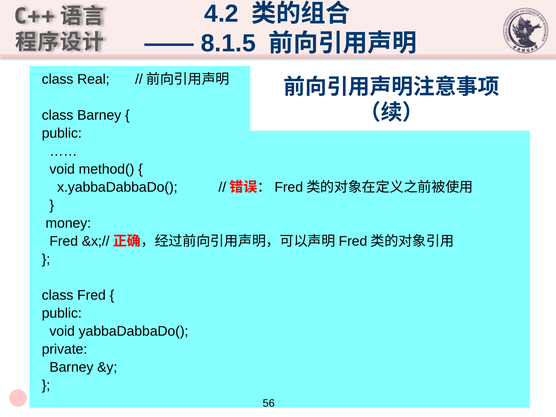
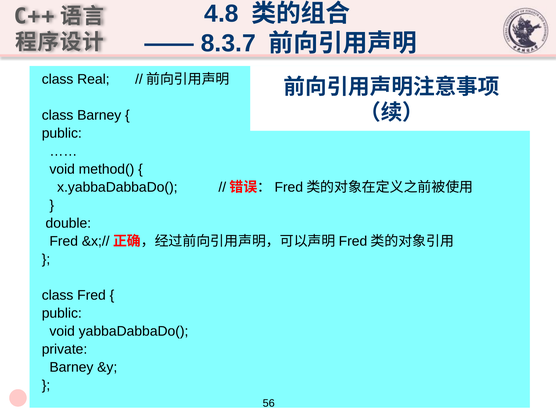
4.2: 4.2 -> 4.8 (221, 14)
8.1.5: 8.1.5 -> 8.3.7 (228, 43)
money: money -> double (68, 223)
